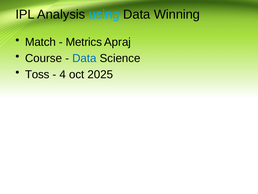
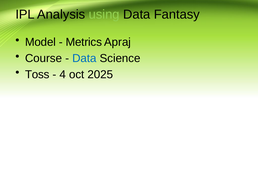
using colour: light blue -> light green (104, 14)
Winning: Winning -> Fantasy (177, 14)
Match: Match -> Model (40, 42)
